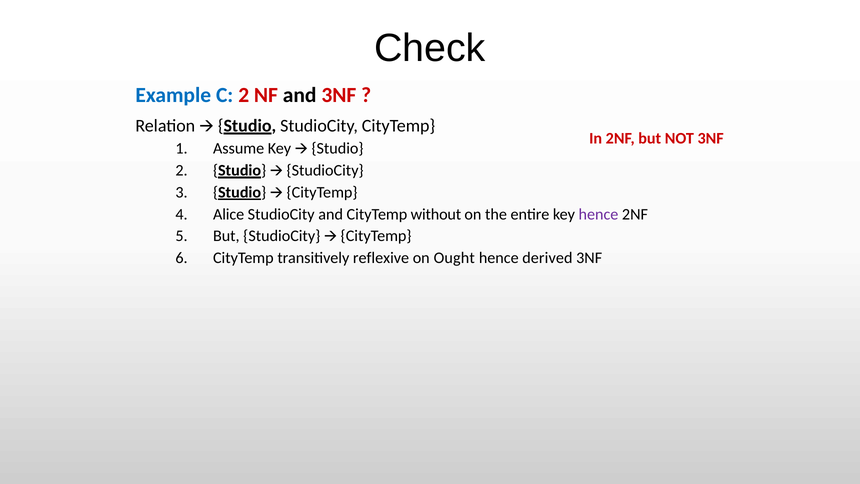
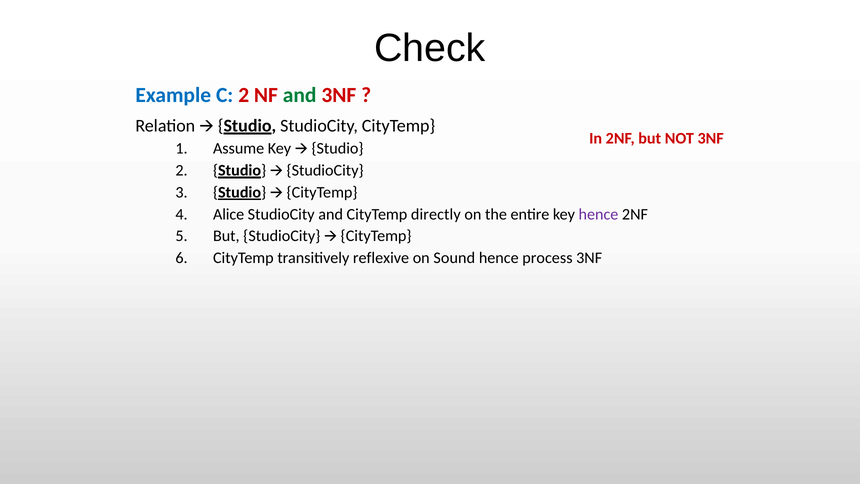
and colour: black -> green (300, 95)
without: without -> directly (436, 214)
Ought: Ought -> Sound (454, 258)
derived: derived -> process (547, 258)
